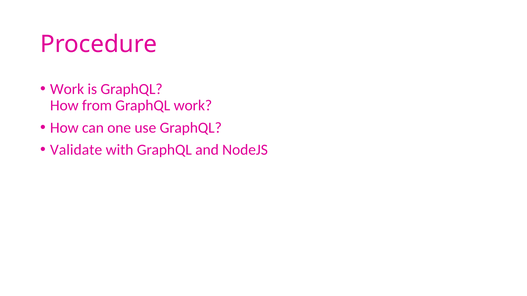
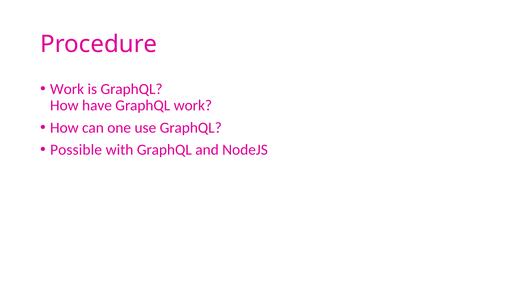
from: from -> have (97, 106)
Validate: Validate -> Possible (76, 150)
